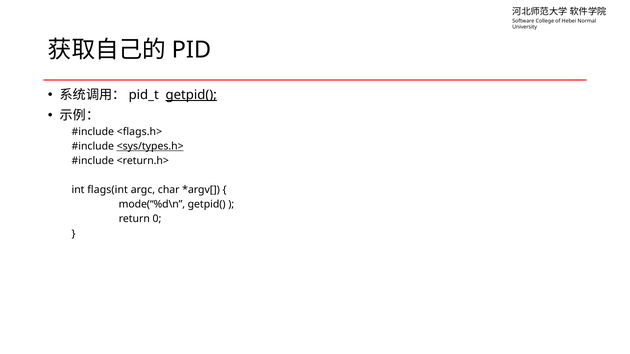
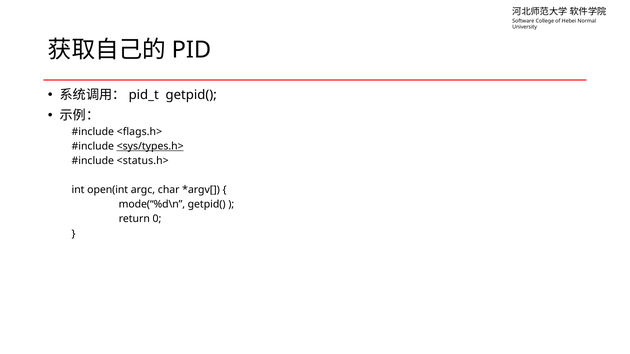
getpid( underline: present -> none (191, 95)
<return.h>: <return.h> -> <status.h> (143, 161)
flags(int: flags(int -> open(int (108, 190)
